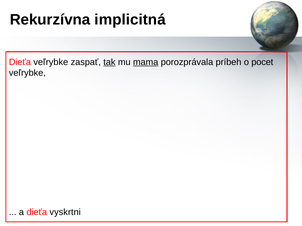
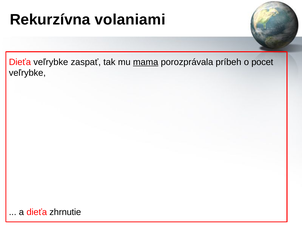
implicitná: implicitná -> volaniami (130, 20)
tak underline: present -> none (109, 62)
vyskrtni: vyskrtni -> zhrnutie (65, 212)
